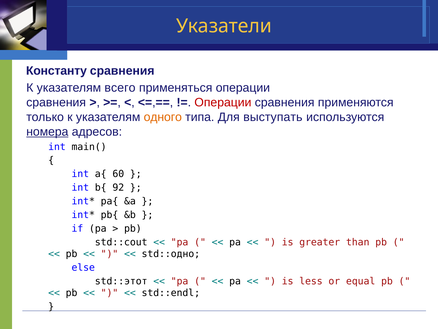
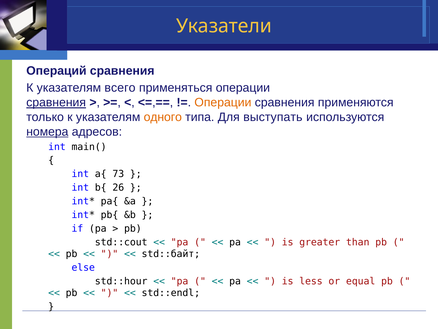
Константу: Константу -> Операций (56, 71)
сравнения underline: none -> present (56, 102)
Операции colour: red -> orange (223, 102)
60: 60 -> 73 (118, 174)
92: 92 -> 26 (118, 187)
std::одно: std::одно -> std::байт (171, 254)
std::этот: std::этот -> std::hour (121, 281)
